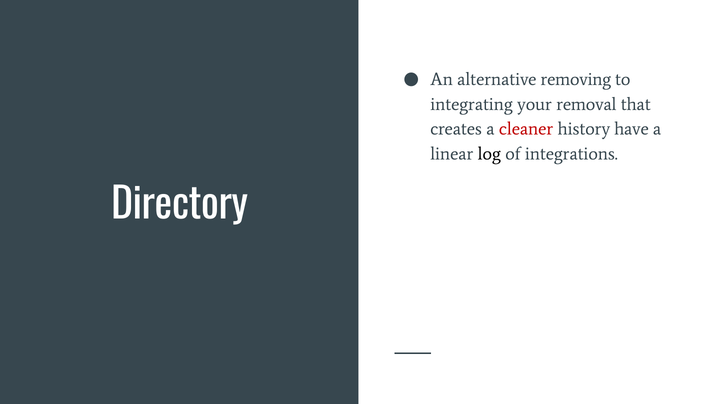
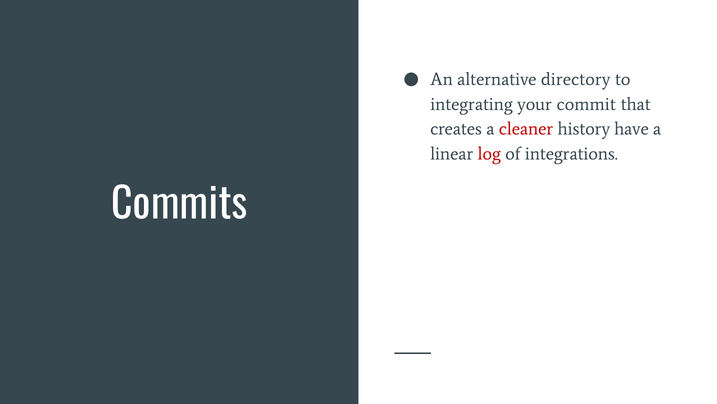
removing: removing -> directory (576, 79)
removal: removal -> commit (586, 104)
log colour: black -> red (489, 153)
Directory: Directory -> Commits (179, 205)
